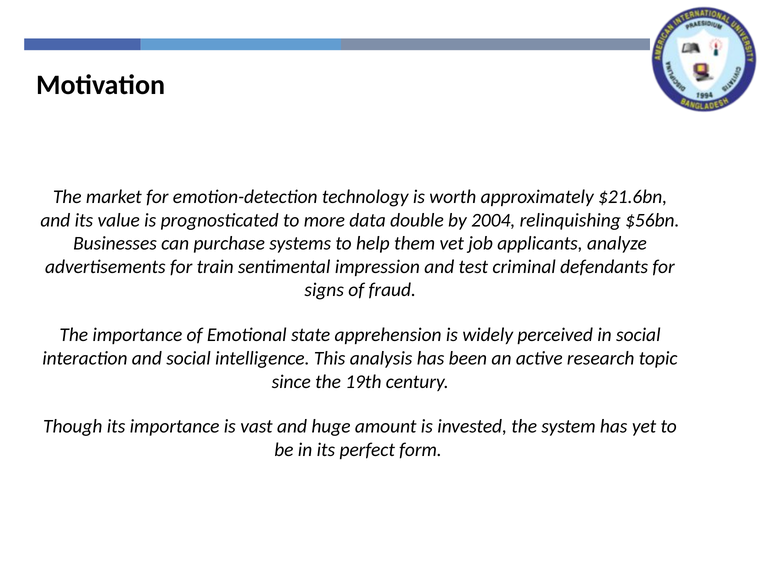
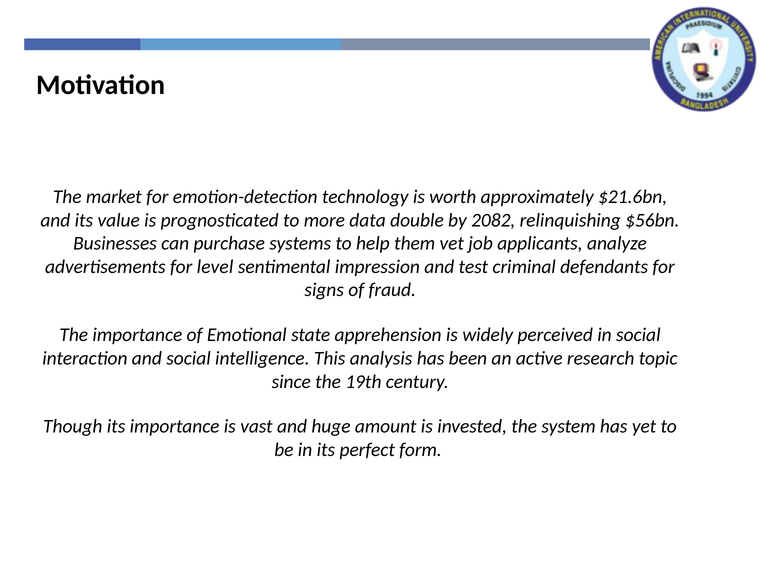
2004: 2004 -> 2082 (493, 220)
train: train -> level (215, 267)
